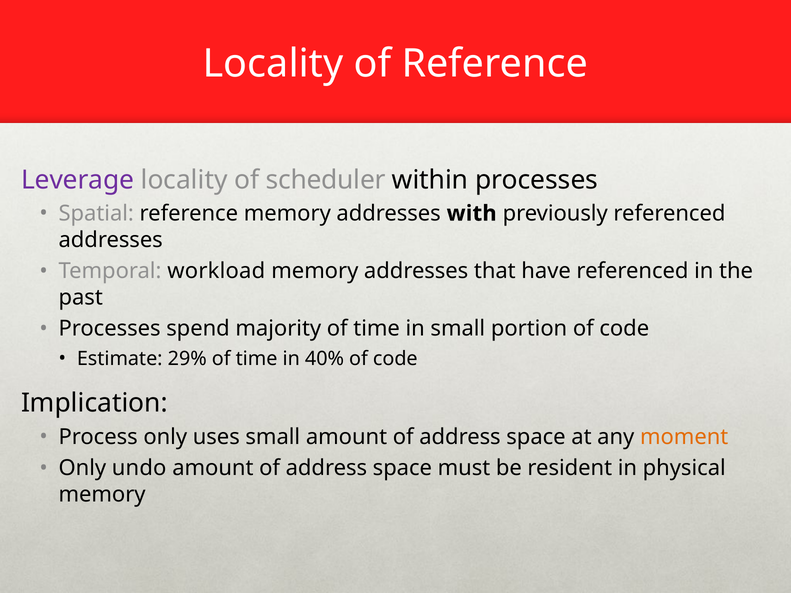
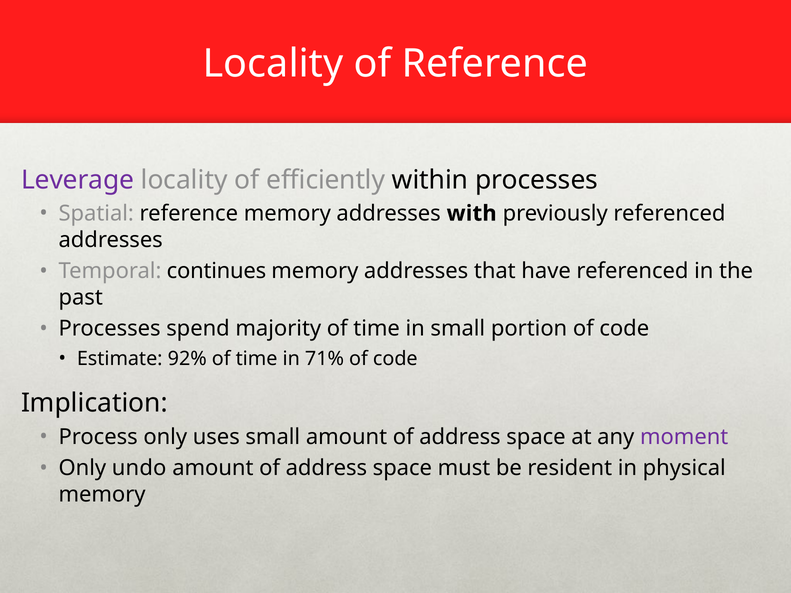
scheduler: scheduler -> efficiently (326, 180)
workload: workload -> continues (216, 271)
29%: 29% -> 92% (187, 359)
40%: 40% -> 71% (324, 359)
moment colour: orange -> purple (684, 437)
